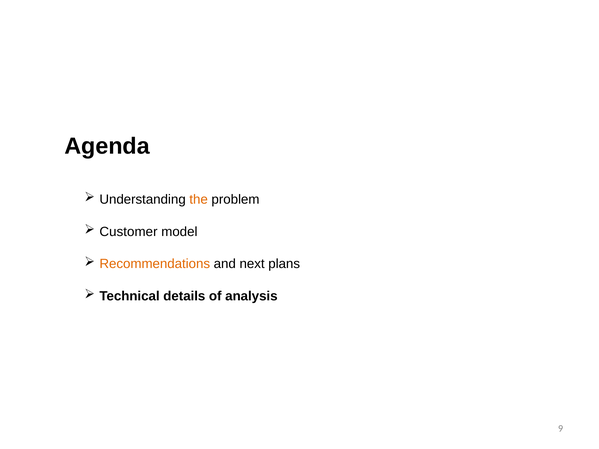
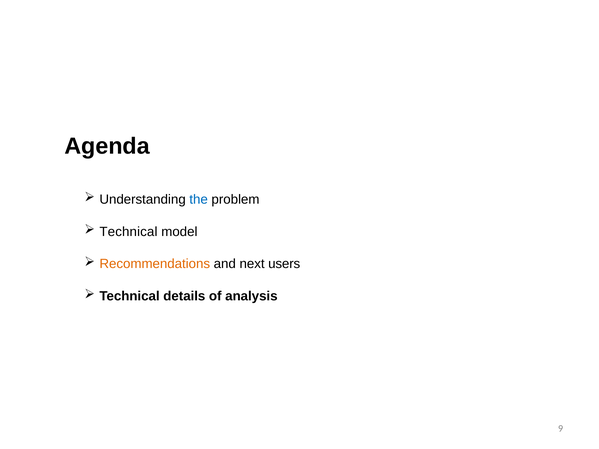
the colour: orange -> blue (199, 200)
Customer: Customer -> Technical (128, 232)
plans: plans -> users (284, 264)
